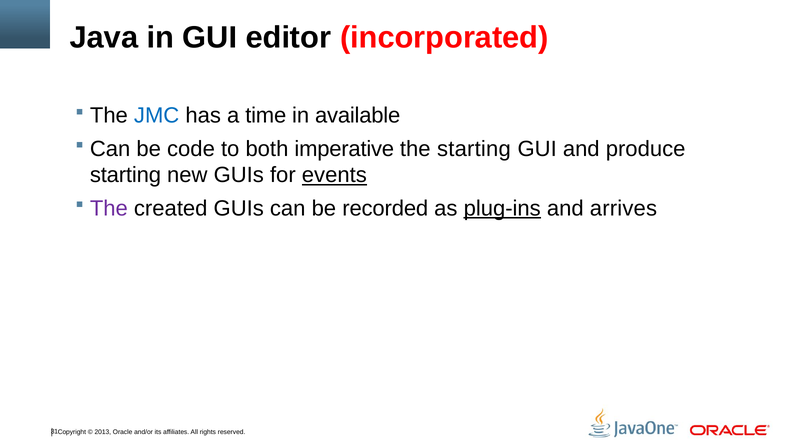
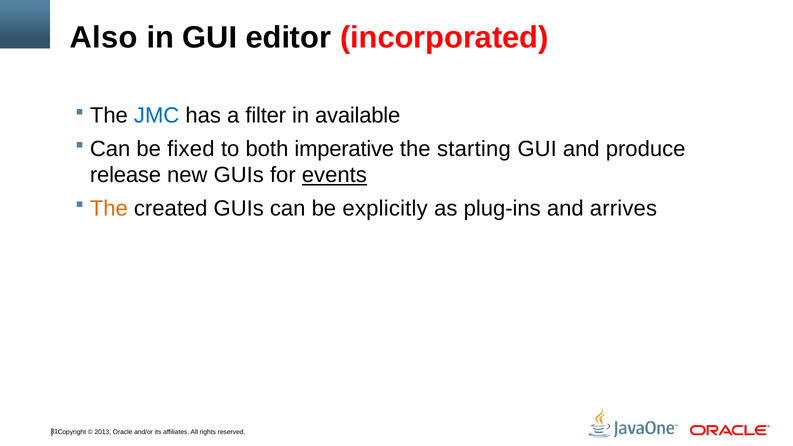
Java: Java -> Also (104, 38)
time: time -> filter (266, 116)
code: code -> fixed (191, 149)
starting: starting -> release (125, 175)
The colour: purple -> orange (109, 208)
recorded: recorded -> explicitly (385, 208)
plug-ins underline: present -> none (502, 208)
